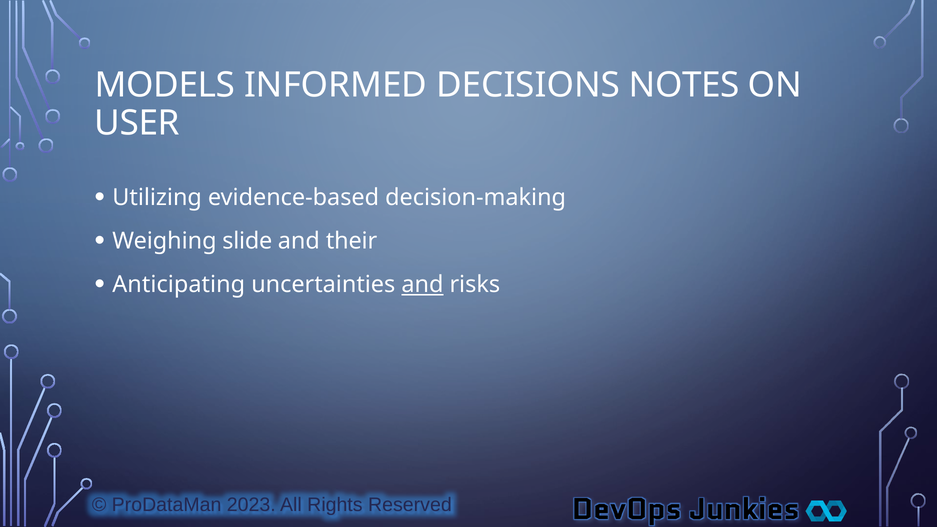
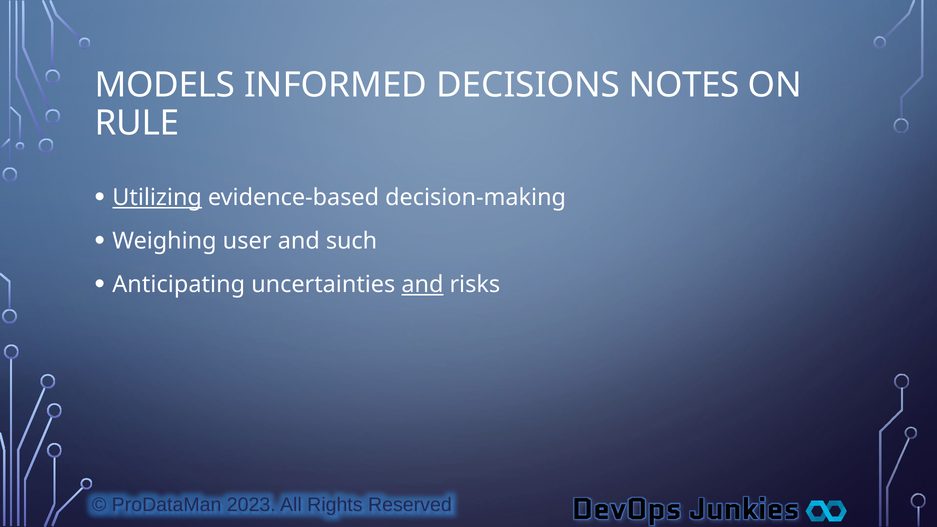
USER: USER -> RULE (137, 123)
Utilizing underline: none -> present (157, 198)
slide: slide -> user (247, 241)
their: their -> such (352, 241)
